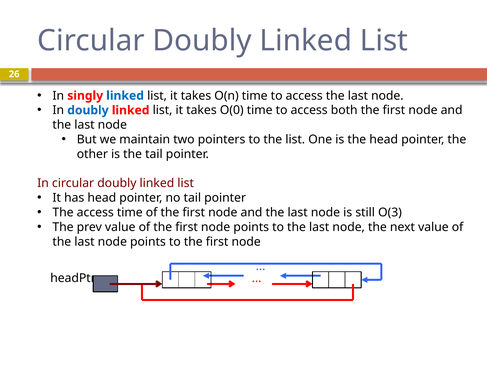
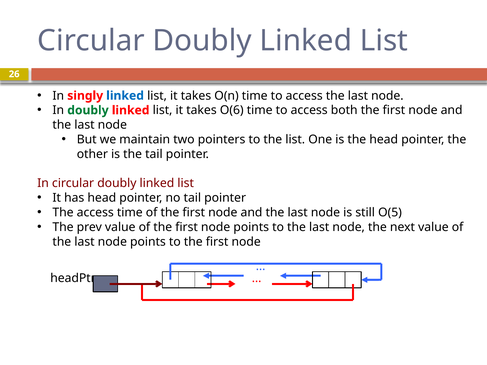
doubly colour: blue -> green (88, 110)
O(0: O(0 -> O(6 (232, 110)
O(3: O(3 -> O(5 (390, 213)
